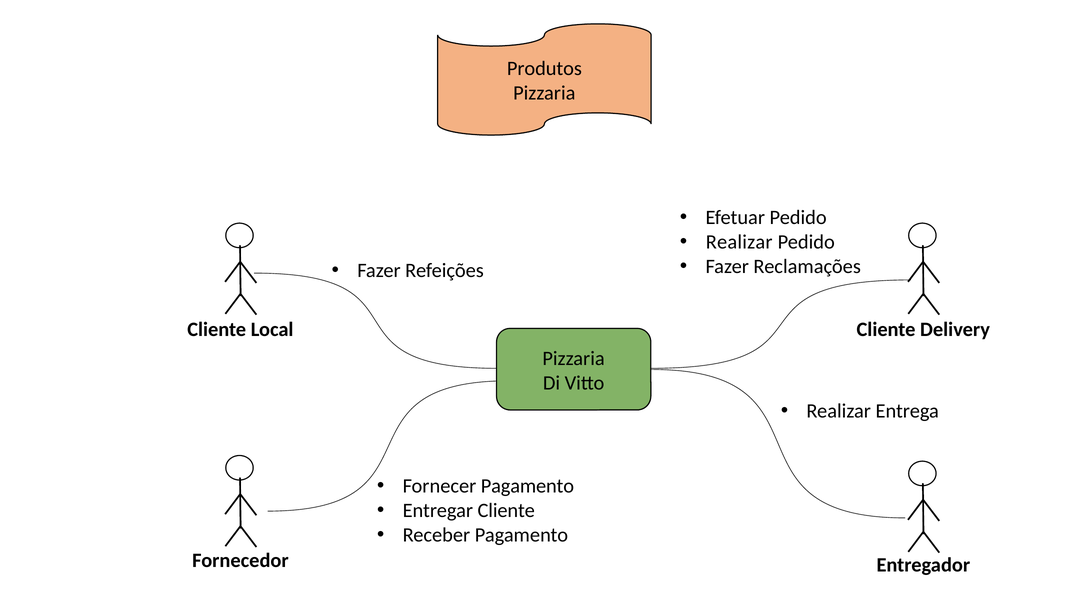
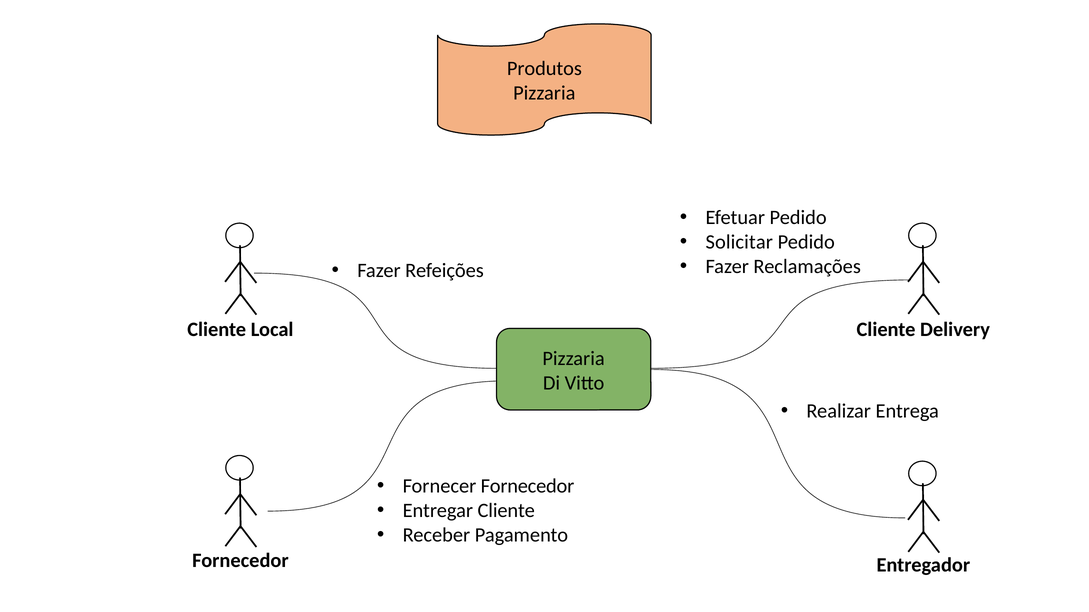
Realizar: Realizar -> Solicitar (739, 242)
Fornecer Pagamento: Pagamento -> Fornecedor (527, 487)
